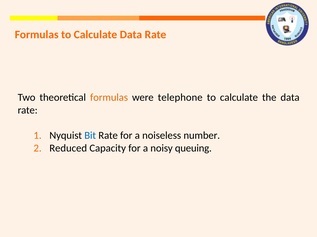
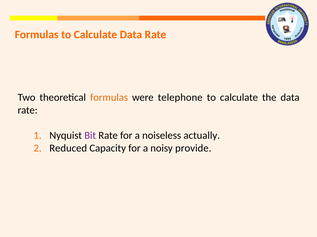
Bit colour: blue -> purple (90, 136)
number: number -> actually (202, 136)
queuing: queuing -> provide (193, 149)
